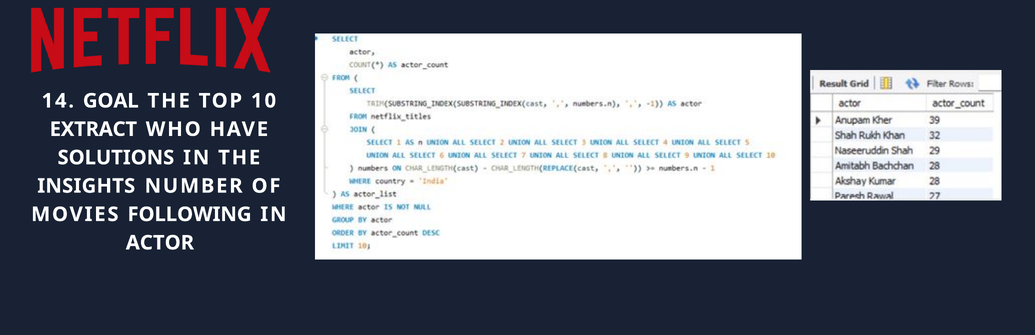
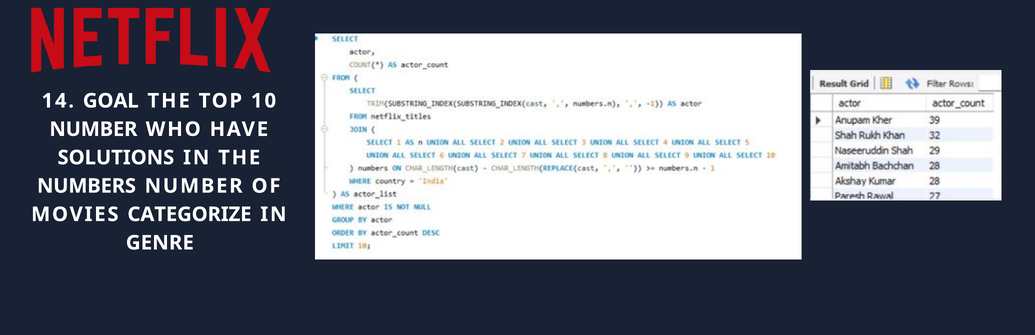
EXTRACT: EXTRACT -> NUMBER (93, 129)
INSIGHTS: INSIGHTS -> NUMBERS (86, 186)
FOLLOWING: FOLLOWING -> CATEGORIZE (190, 214)
ACTOR: ACTOR -> GENRE (160, 243)
